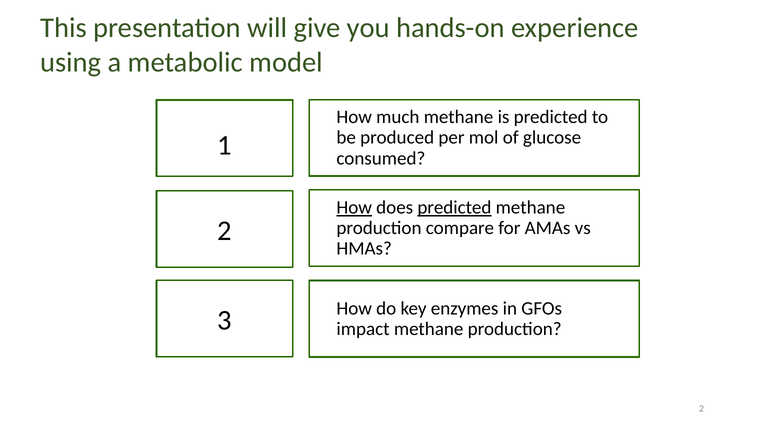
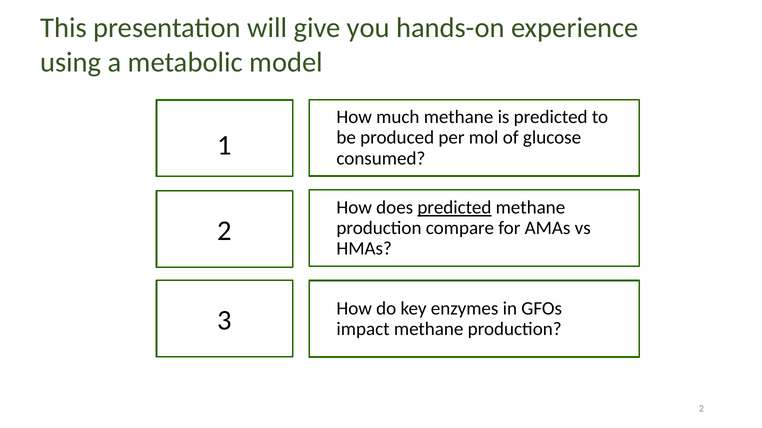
How underline: present -> none (354, 208)
